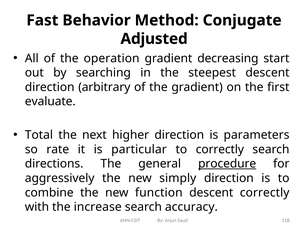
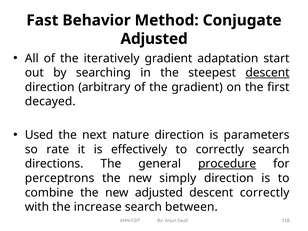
operation: operation -> iteratively (112, 58)
decreasing: decreasing -> adaptation (228, 58)
descent underline: none -> present (267, 73)
evaluate: evaluate -> decayed (50, 101)
Total: Total -> Used (39, 135)
higher: higher -> nature (131, 135)
particular: particular -> effectively (139, 149)
aggressively: aggressively -> perceptrons (60, 178)
new function: function -> adjusted (159, 193)
accuracy: accuracy -> between (191, 207)
